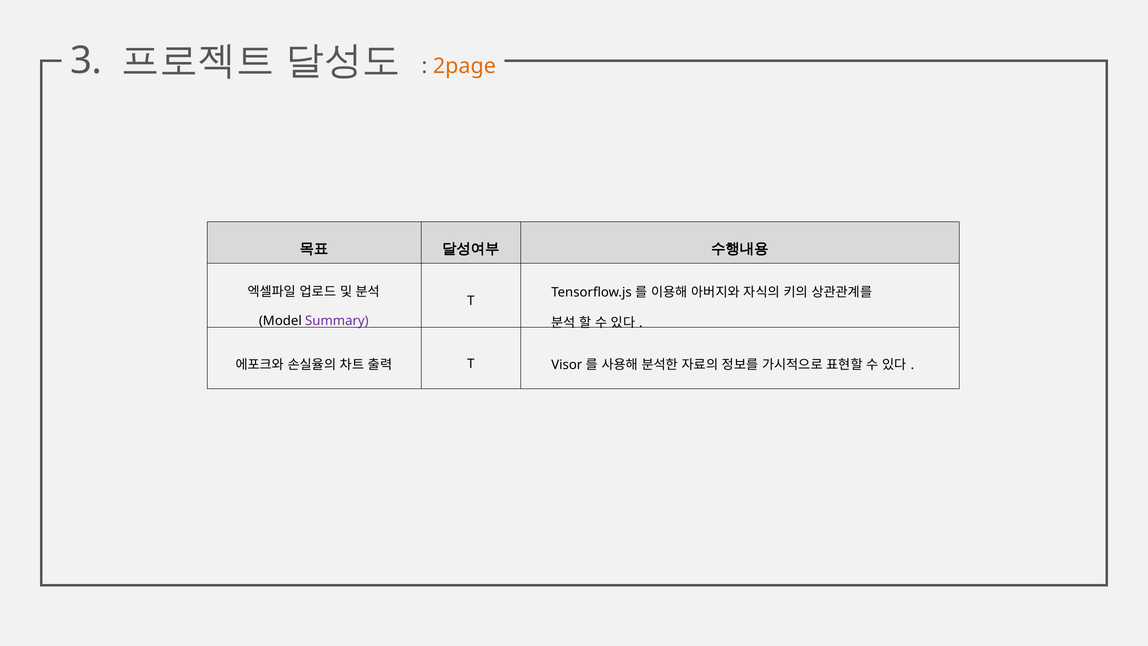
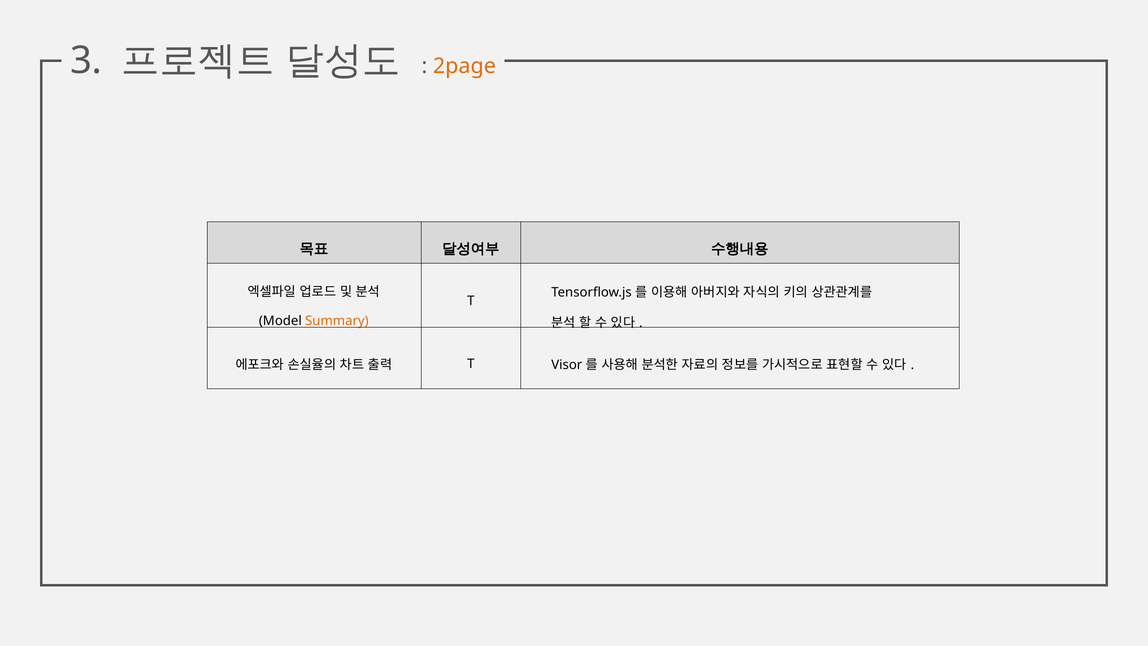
Summary colour: purple -> orange (337, 321)
